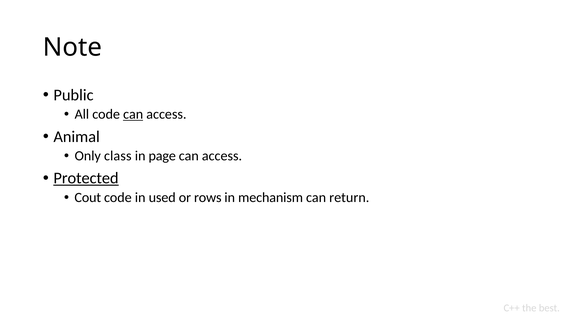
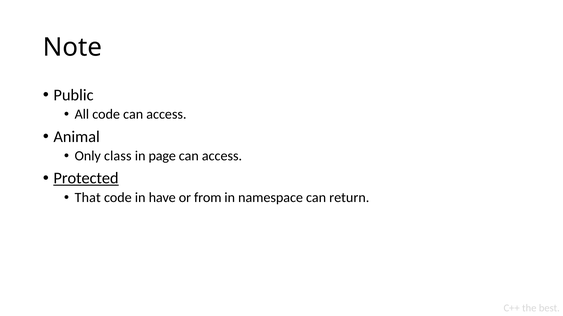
can underline: present -> none (133, 115)
Cout: Cout -> That (88, 198)
used: used -> have (162, 198)
rows: rows -> from (208, 198)
mechanism: mechanism -> namespace (271, 198)
